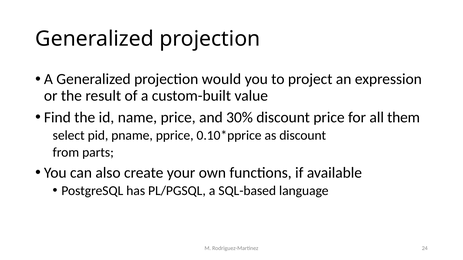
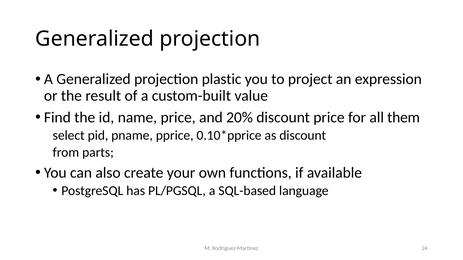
would: would -> plastic (222, 79)
30%: 30% -> 20% (240, 117)
